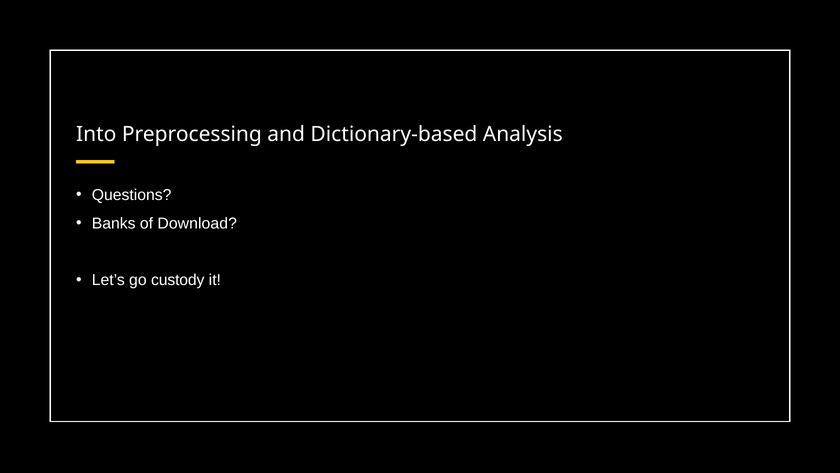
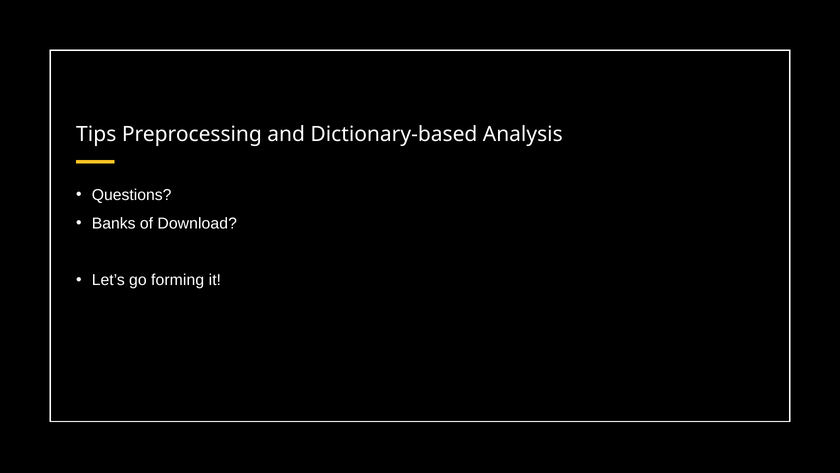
Into: Into -> Tips (96, 134)
custody: custody -> forming (178, 280)
